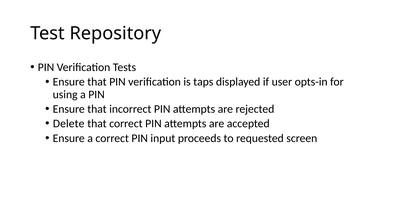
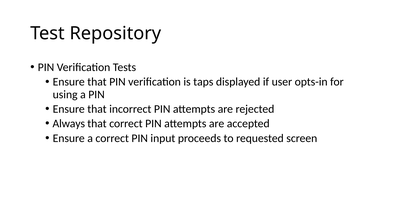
Delete: Delete -> Always (69, 124)
